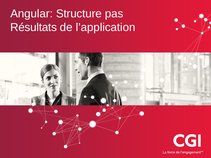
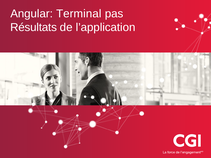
Structure: Structure -> Terminal (79, 14)
